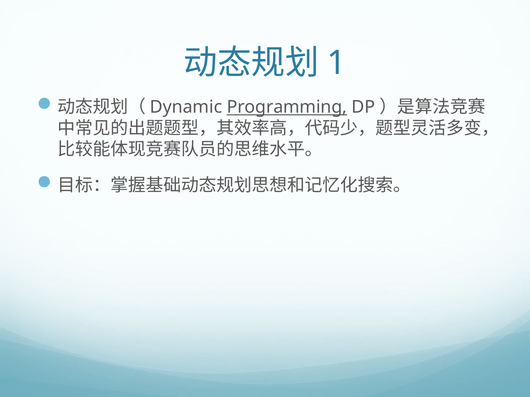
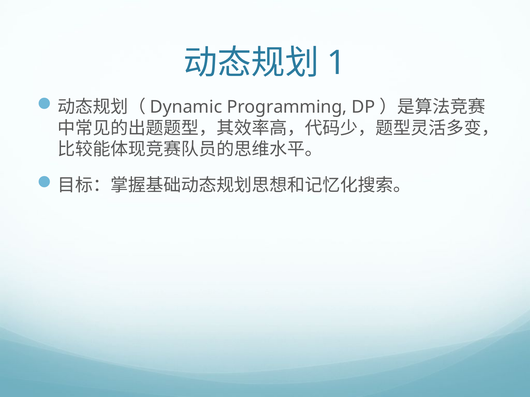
Programming underline: present -> none (287, 107)
